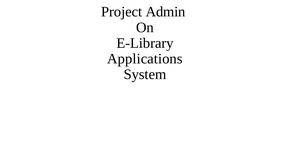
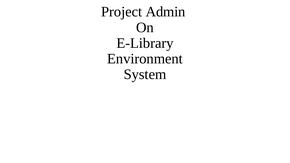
Applications: Applications -> Environment (145, 59)
